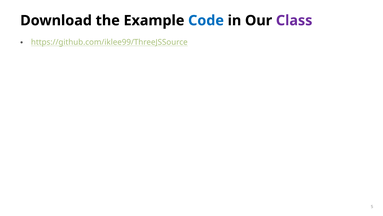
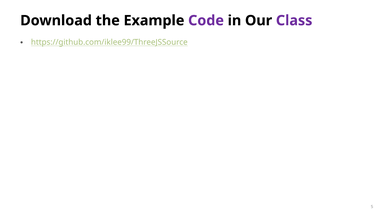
Code colour: blue -> purple (206, 20)
